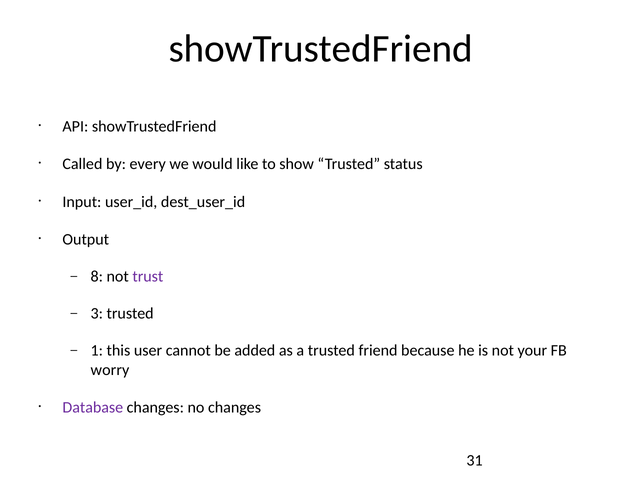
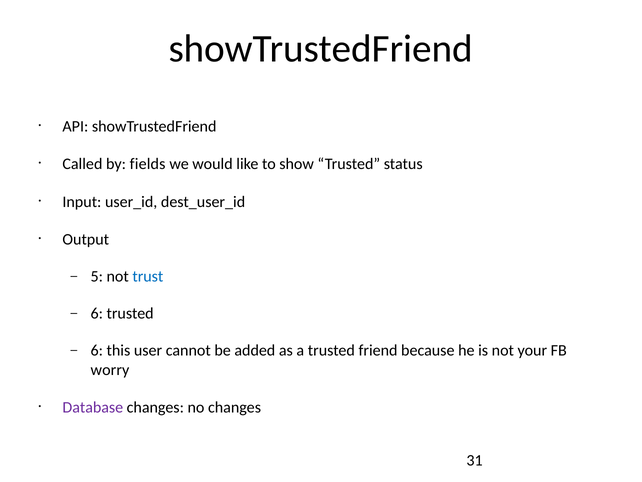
every: every -> fields (148, 164)
8: 8 -> 5 (97, 276)
trust colour: purple -> blue (148, 276)
3: 3 -> 6 (97, 313)
1: 1 -> 6 (97, 350)
